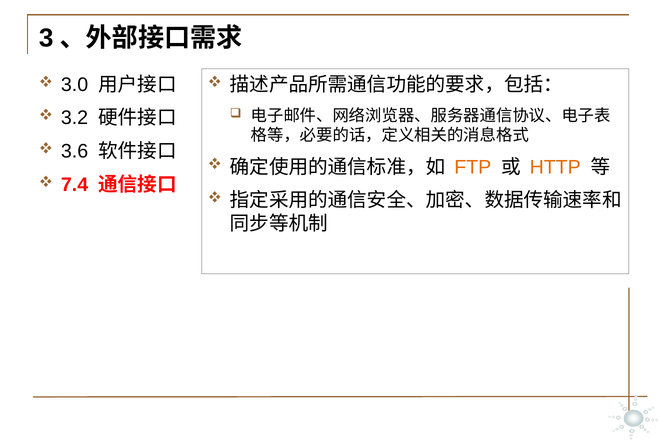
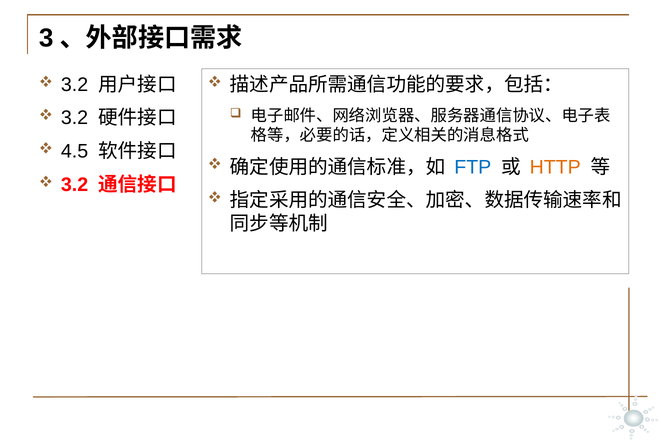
3.0: 3.0 -> 3.2 (75, 85)
3.6: 3.6 -> 4.5 (75, 151)
FTP colour: orange -> blue (473, 167)
7.4: 7.4 -> 3.2 (75, 185)
